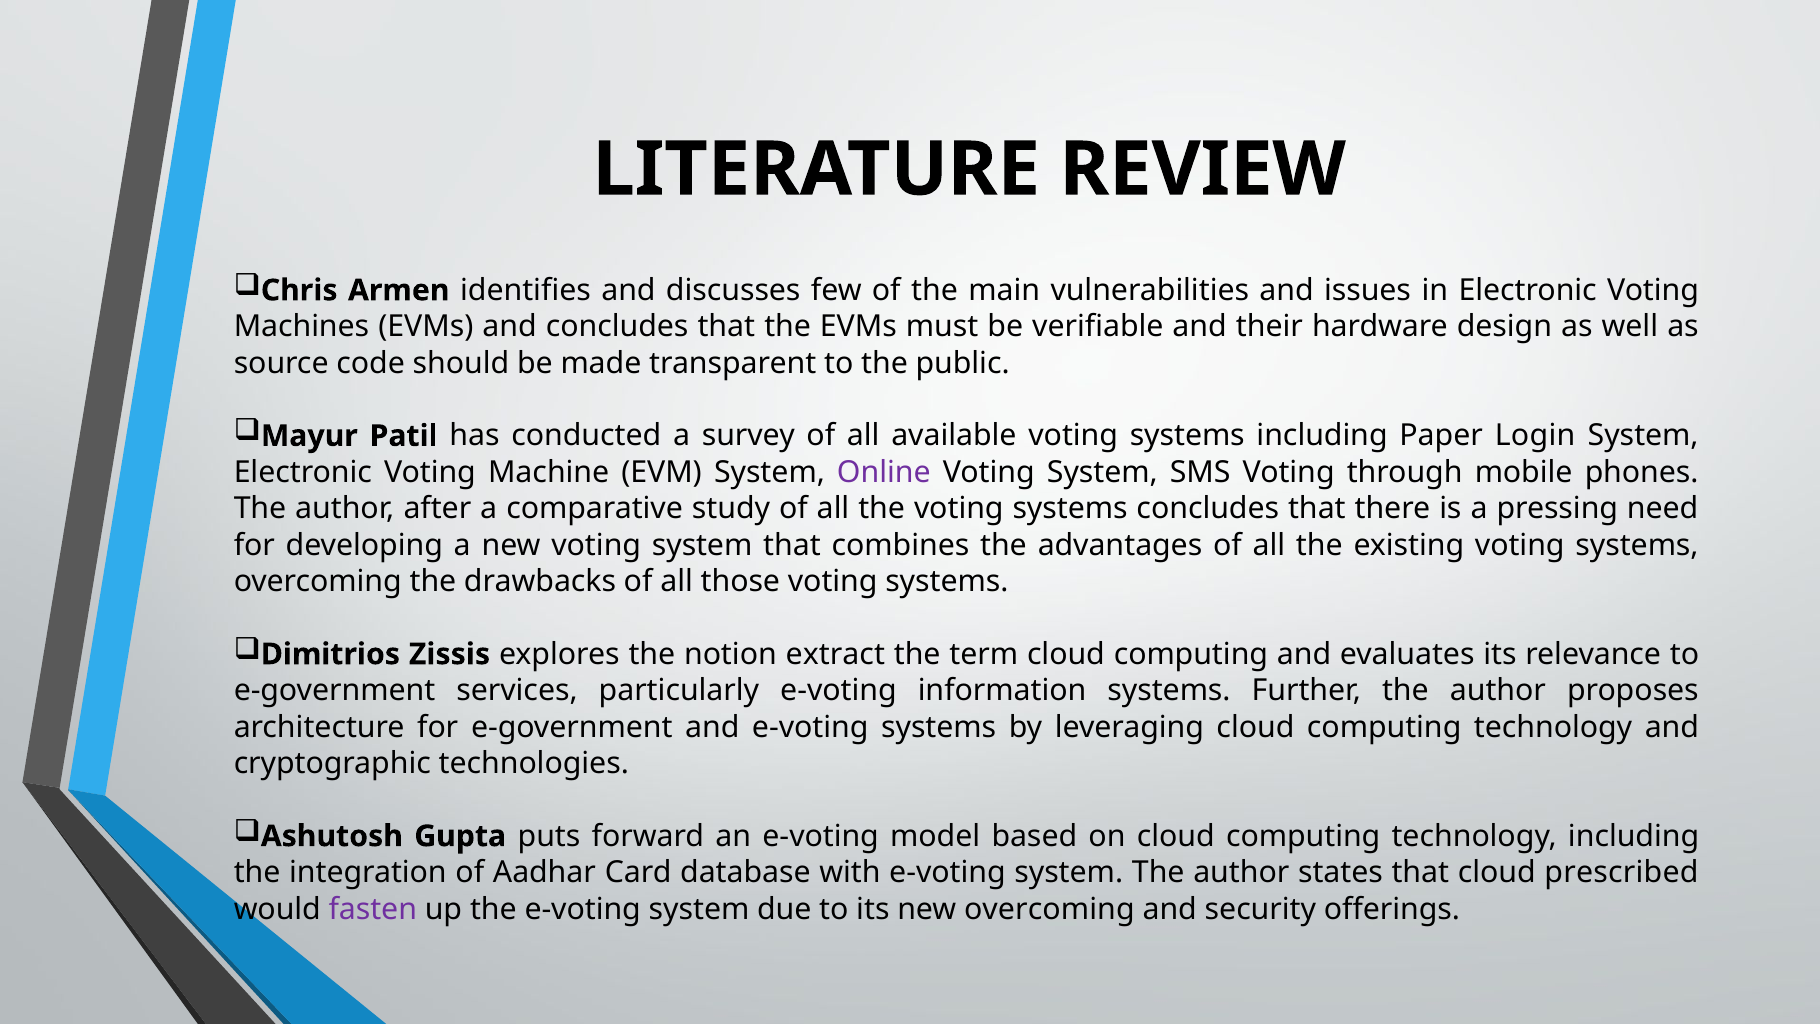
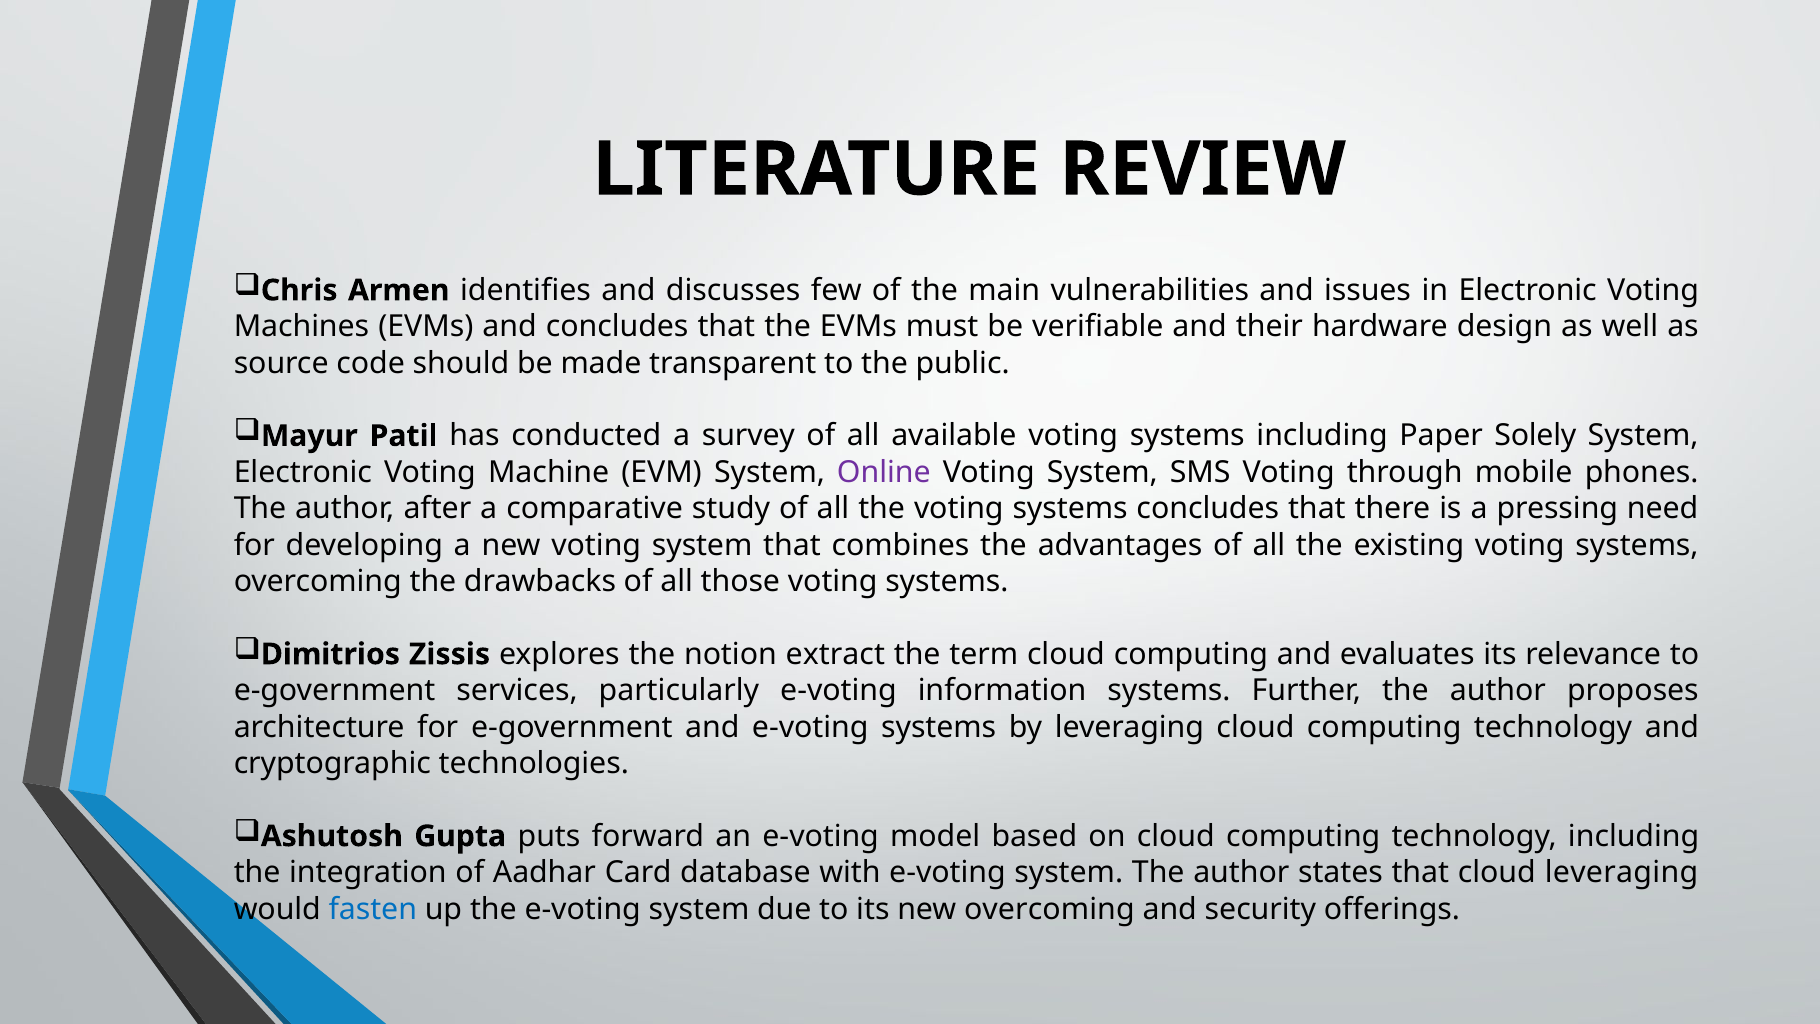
Login: Login -> Solely (1535, 436)
cloud prescribed: prescribed -> leveraging (1621, 872)
fasten colour: purple -> blue (373, 909)
